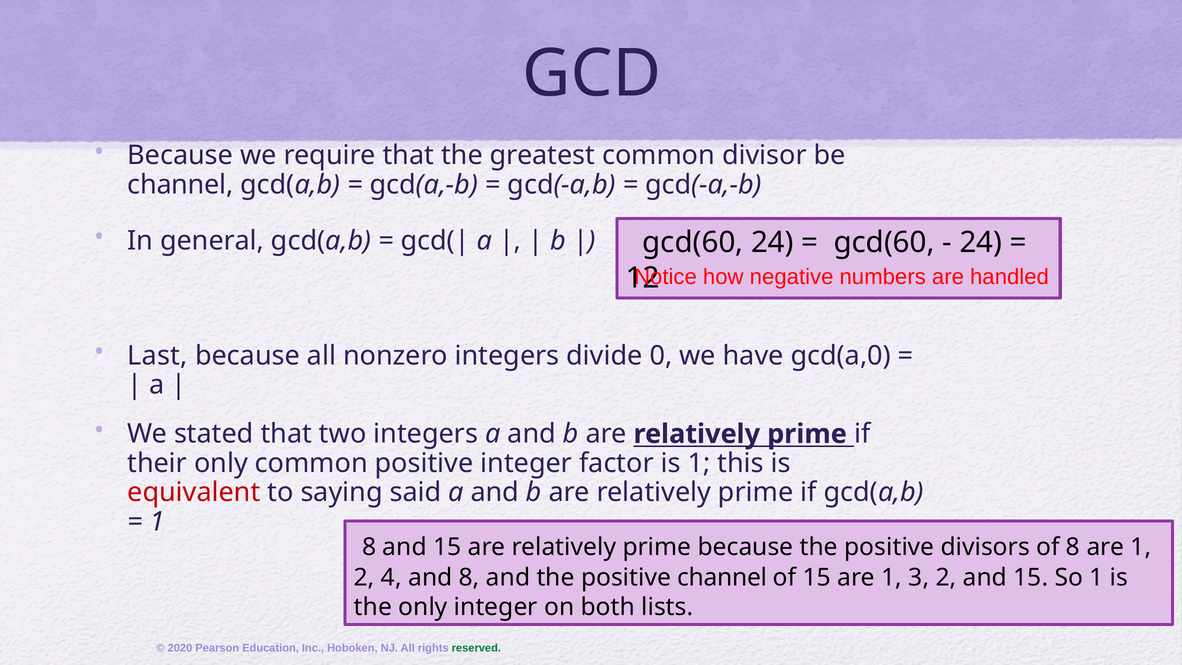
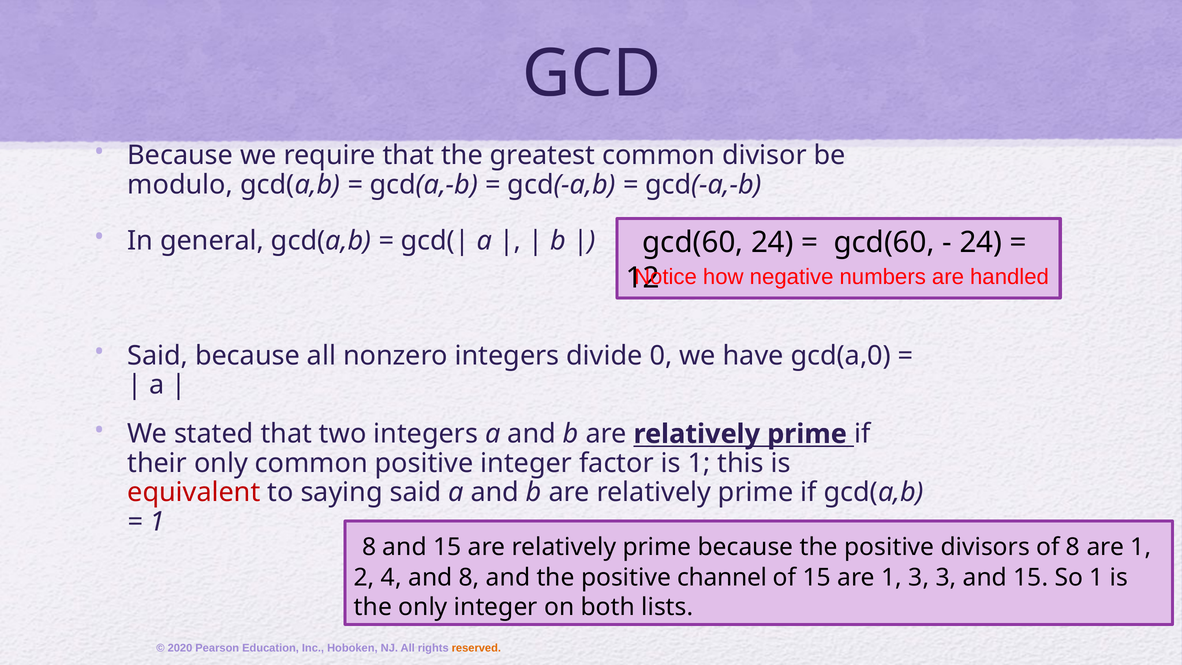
channel: channel -> modulo (180, 185)
Last: Last -> Said (158, 356)
3 2: 2 -> 3 (946, 577)
reserved colour: green -> orange (476, 648)
